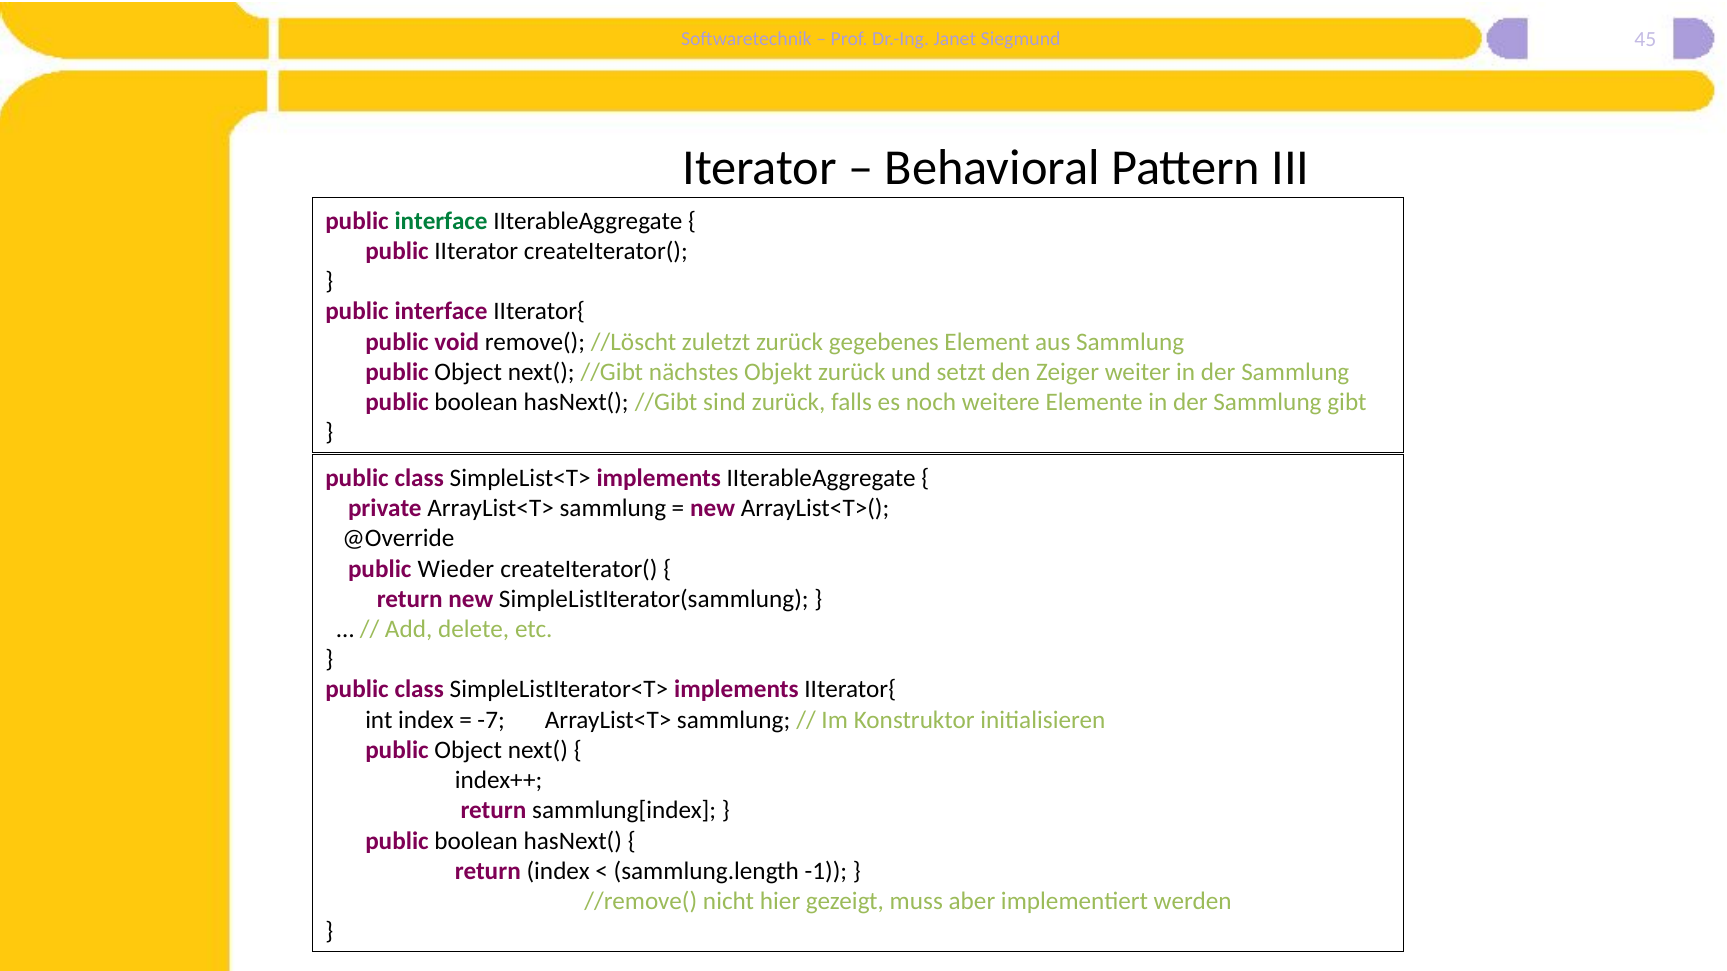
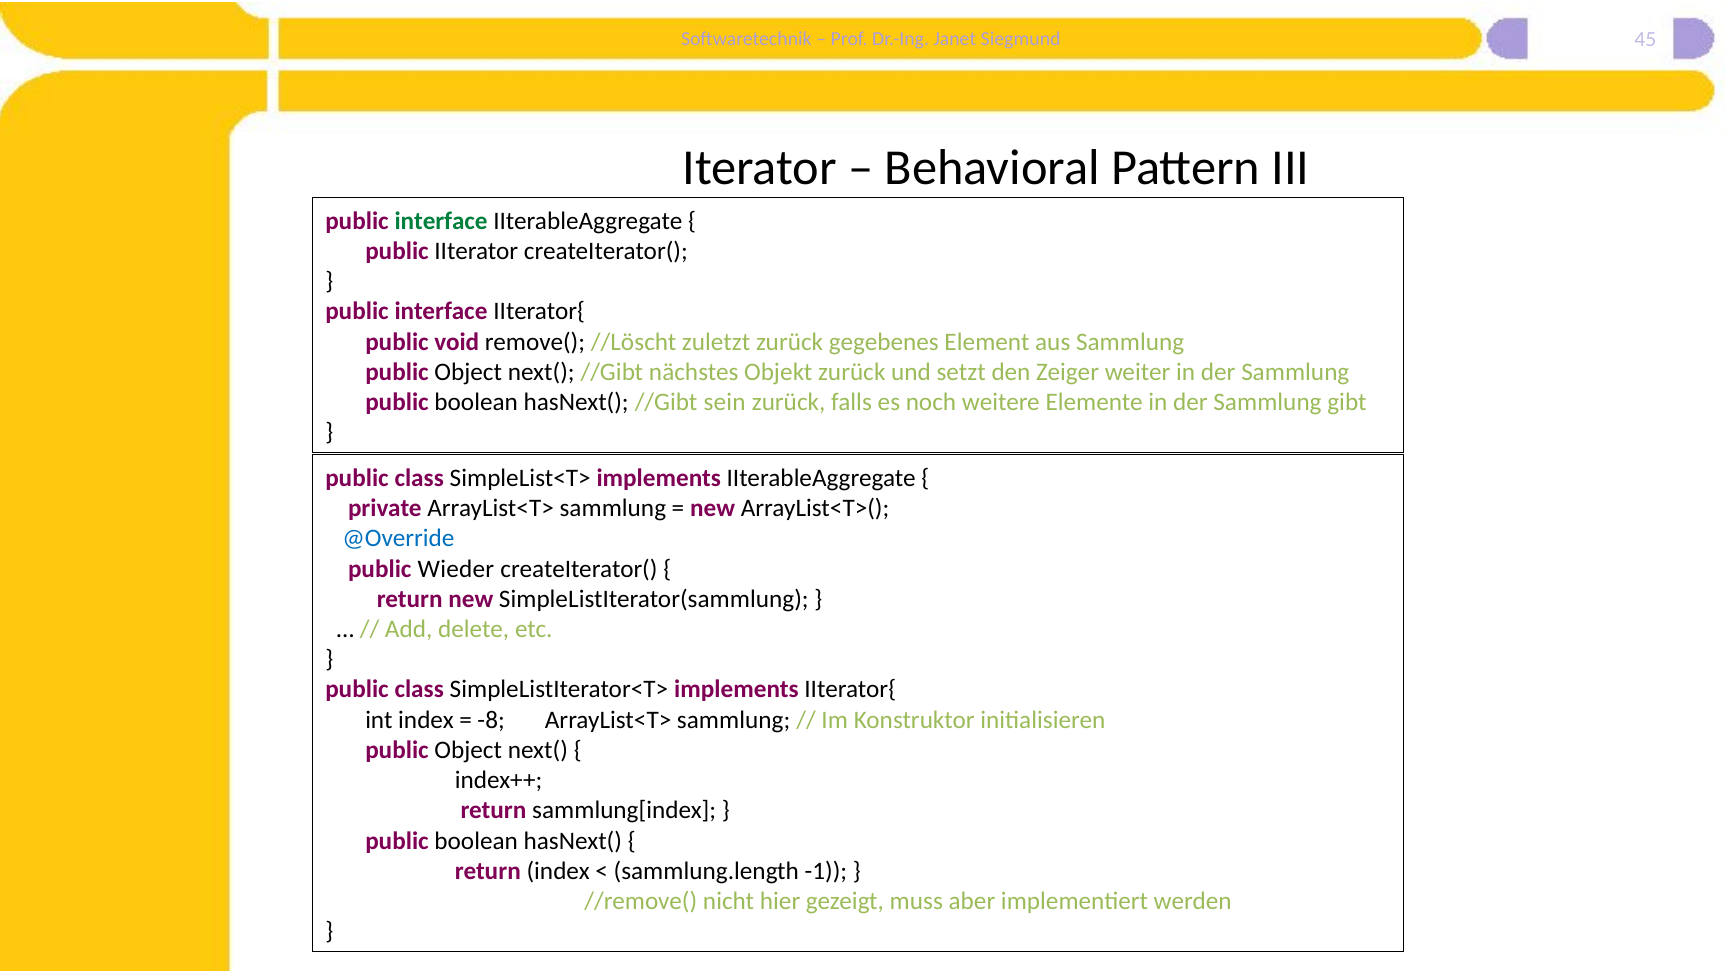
sind: sind -> sein (725, 403)
@Override colour: black -> blue (398, 539)
-7: -7 -> -8 (491, 720)
